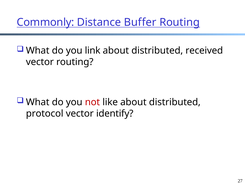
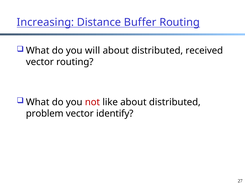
Commonly: Commonly -> Increasing (45, 22)
link: link -> will (93, 50)
protocol: protocol -> problem (45, 113)
